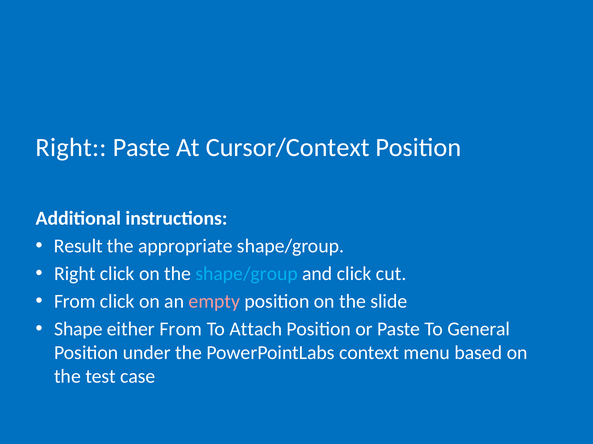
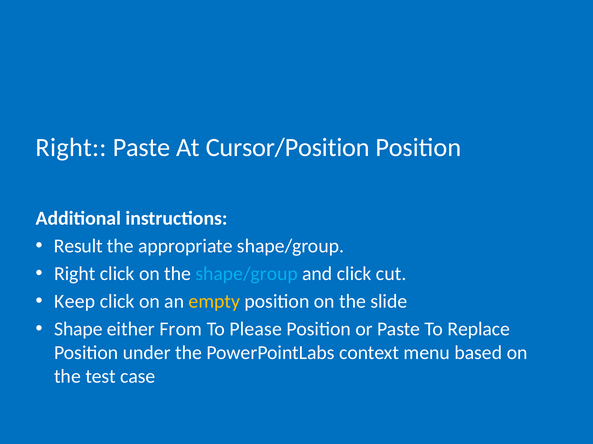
Cursor/Context: Cursor/Context -> Cursor/Position (288, 148)
From: From -> Keep (75, 302)
empty colour: pink -> yellow (214, 302)
Attach: Attach -> Please (256, 329)
General: General -> Replace (479, 329)
